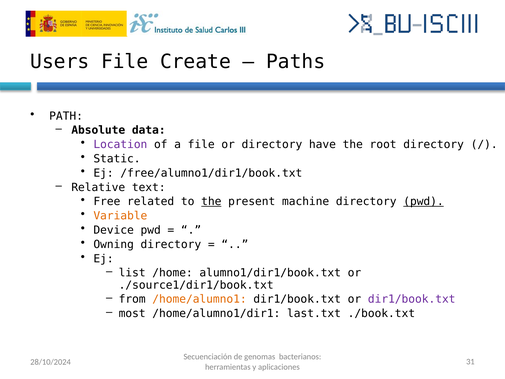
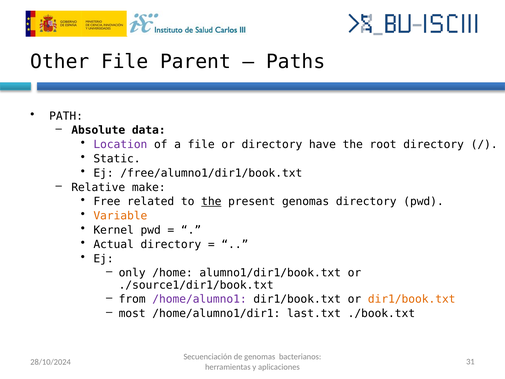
Users: Users -> Other (60, 61)
Create: Create -> Parent (195, 61)
text: text -> make (149, 187)
present machine: machine -> genomas (306, 201)
pwd underline: present -> none (424, 201)
Device: Device -> Kernel (114, 230)
Owning: Owning -> Actual (114, 244)
list: list -> only (132, 273)
/home/alumno1 colour: orange -> purple (199, 299)
dir1/book.txt colour: purple -> orange (412, 299)
